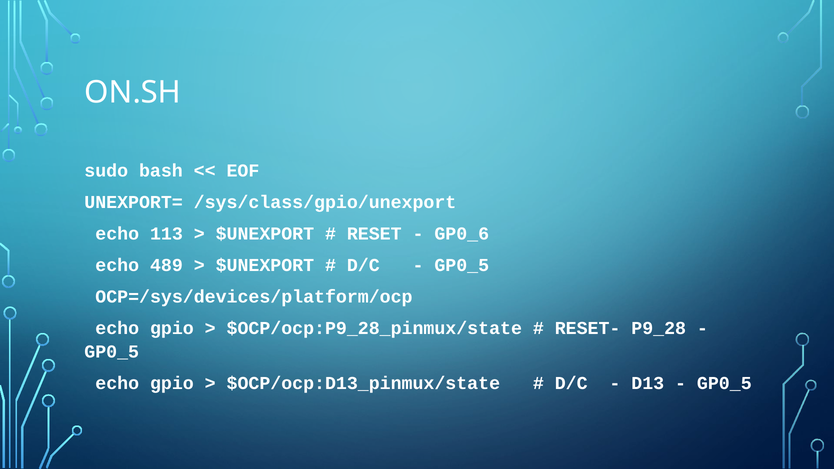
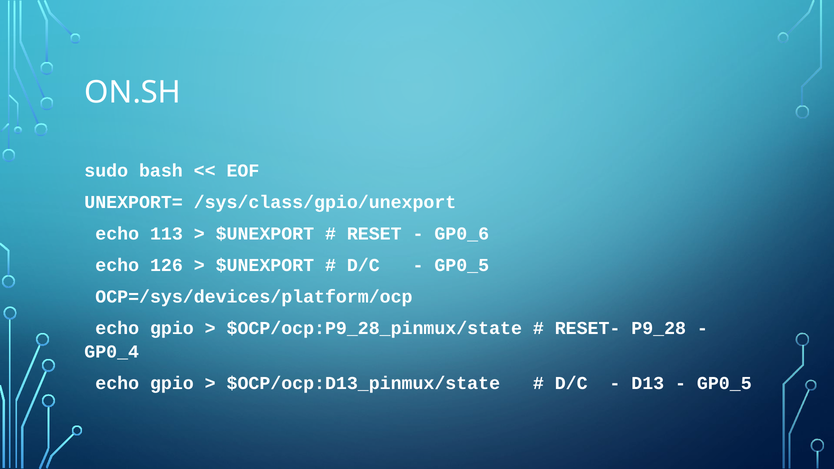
489: 489 -> 126 (166, 265)
GP0_5: GP0_5 -> GP0_4 (112, 352)
